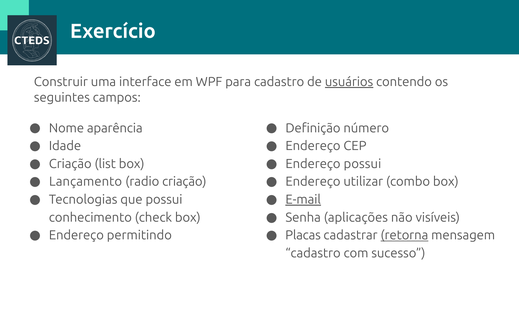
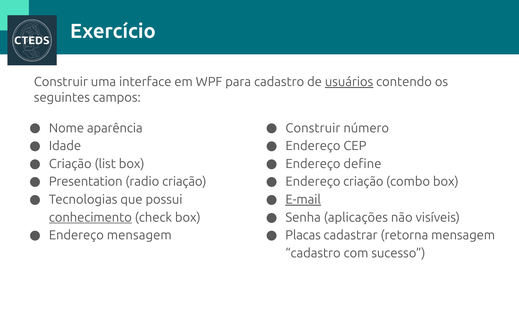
Definição: Definição -> Construir (313, 128)
Endereço possui: possui -> define (362, 164)
Lançamento: Lançamento -> Presentation (86, 182)
Endereço utilizar: utilizar -> criação (363, 182)
conhecimento underline: none -> present (90, 218)
Endereço permitindo: permitindo -> mensagem (139, 236)
retorna underline: present -> none (404, 236)
